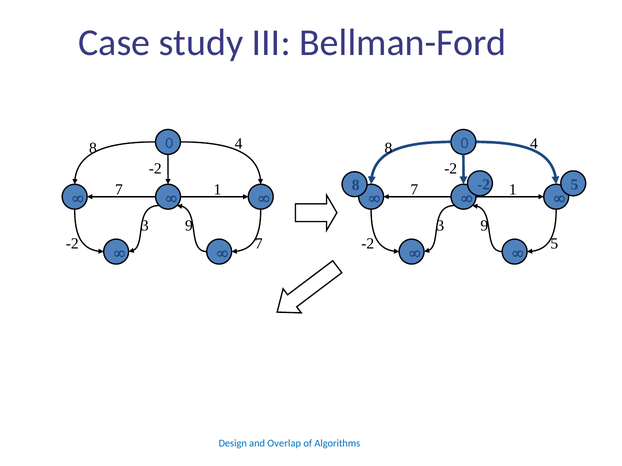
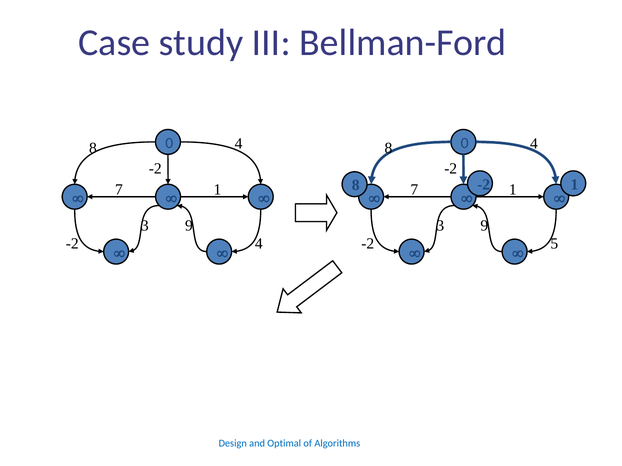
8 -2 5: 5 -> 1 (574, 185)
-2 7: 7 -> 4 (259, 244)
Overlap: Overlap -> Optimal (284, 444)
